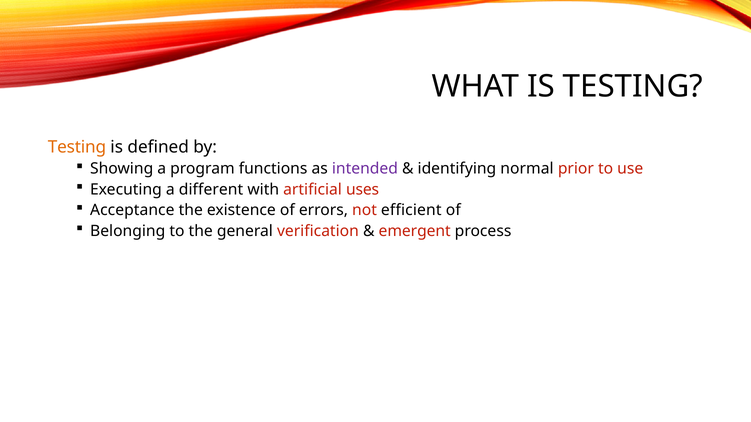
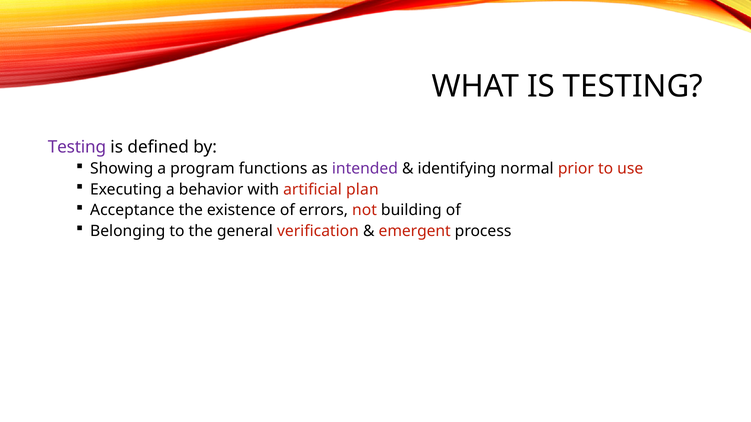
Testing colour: orange -> purple (77, 147)
different: different -> behavior (211, 190)
uses: uses -> plan (362, 190)
efficient: efficient -> building (411, 210)
